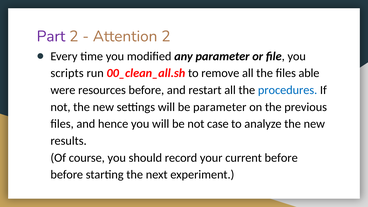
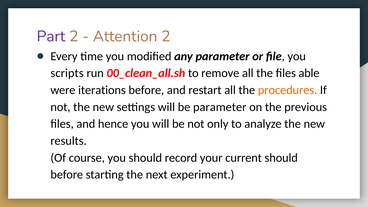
resources: resources -> iterations (102, 90)
procedures colour: blue -> orange (288, 90)
case: case -> only (218, 124)
current before: before -> should (281, 158)
